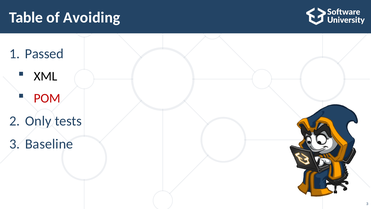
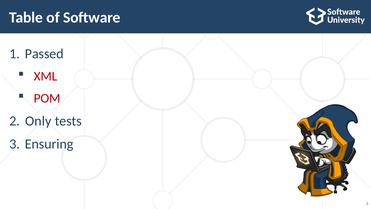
Avoiding: Avoiding -> Software (92, 18)
XML colour: black -> red (45, 76)
Baseline: Baseline -> Ensuring (49, 144)
